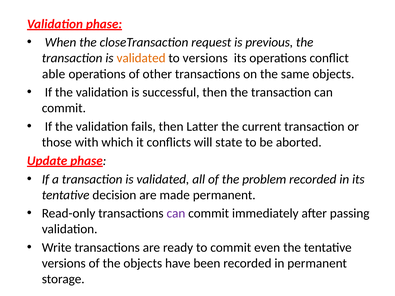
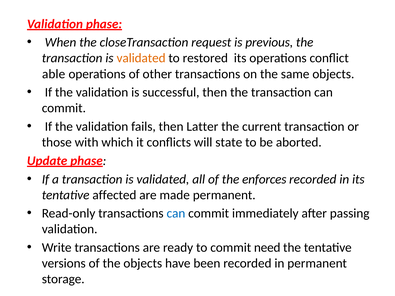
to versions: versions -> restored (205, 58)
problem: problem -> enforces (264, 179)
decision: decision -> affected (114, 195)
can colour: purple -> blue (176, 214)
even: even -> need (267, 248)
